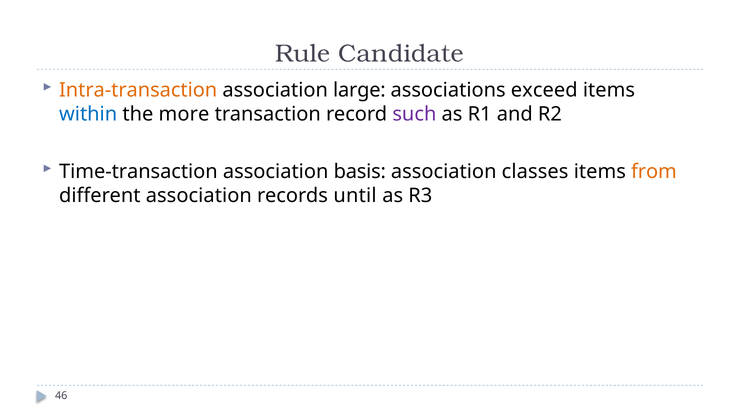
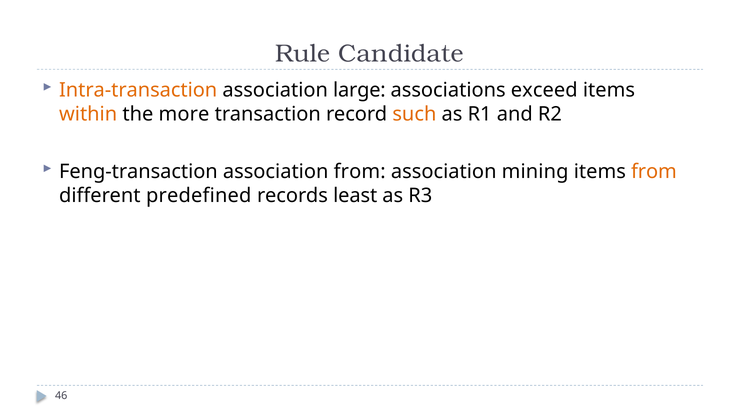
within colour: blue -> orange (88, 114)
such colour: purple -> orange (414, 114)
Time-transaction: Time-transaction -> Feng-transaction (138, 172)
association basis: basis -> from (360, 172)
classes: classes -> mining (535, 172)
different association: association -> predefined (199, 196)
until: until -> least (355, 196)
